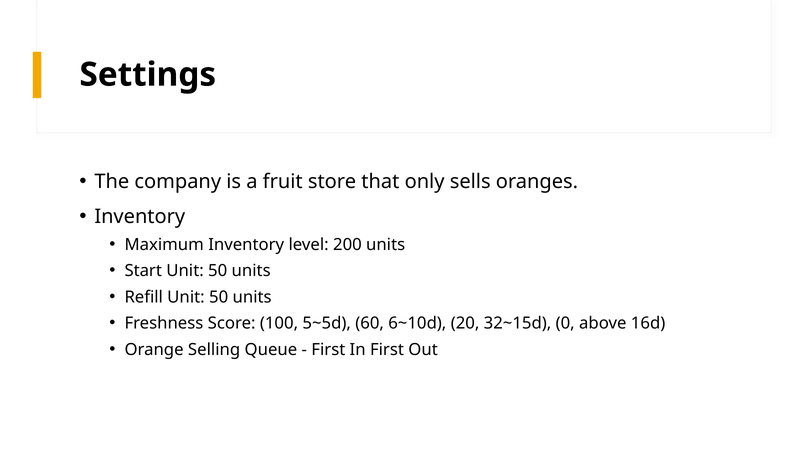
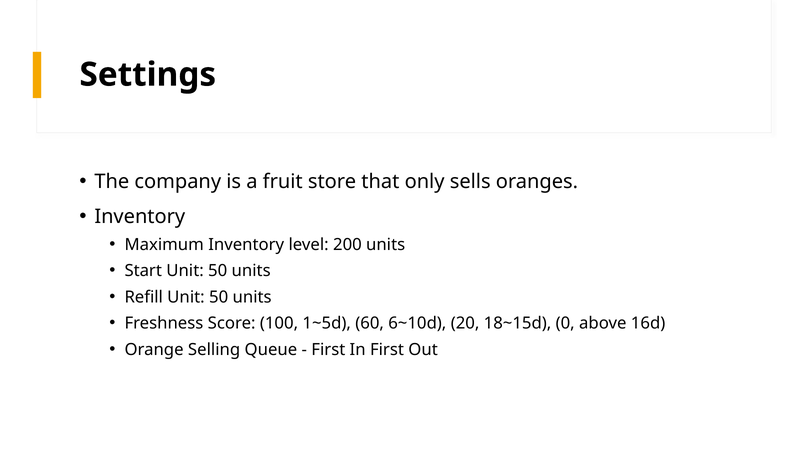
5~5d: 5~5d -> 1~5d (327, 323)
32~15d: 32~15d -> 18~15d (518, 323)
